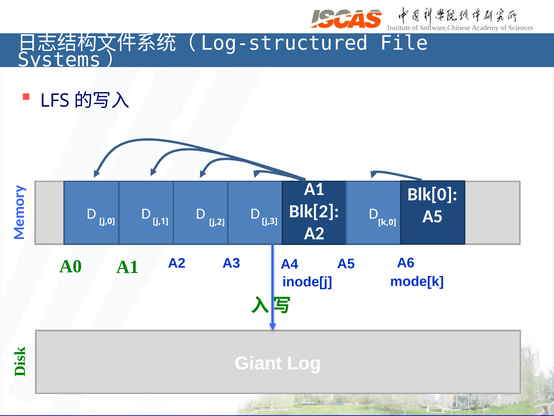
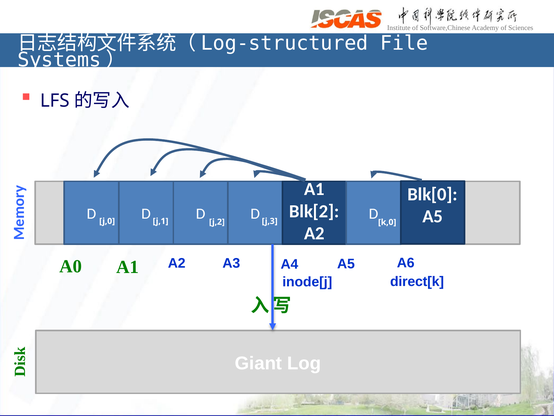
mode[k: mode[k -> direct[k (417, 281)
